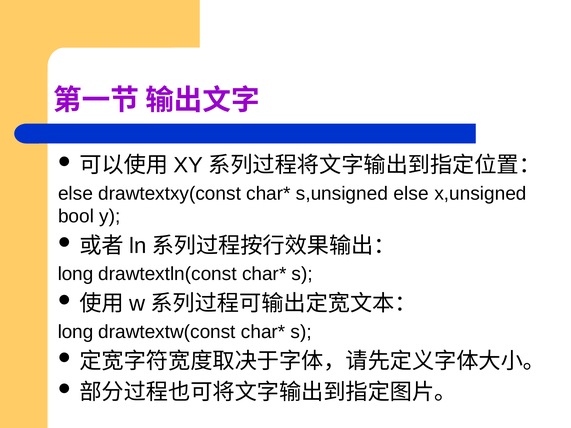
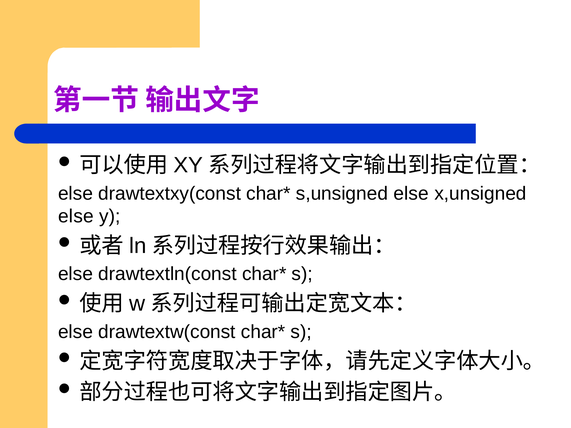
bool: bool -> else (76, 216)
long: long -> else (75, 274)
long: long -> else (75, 332)
